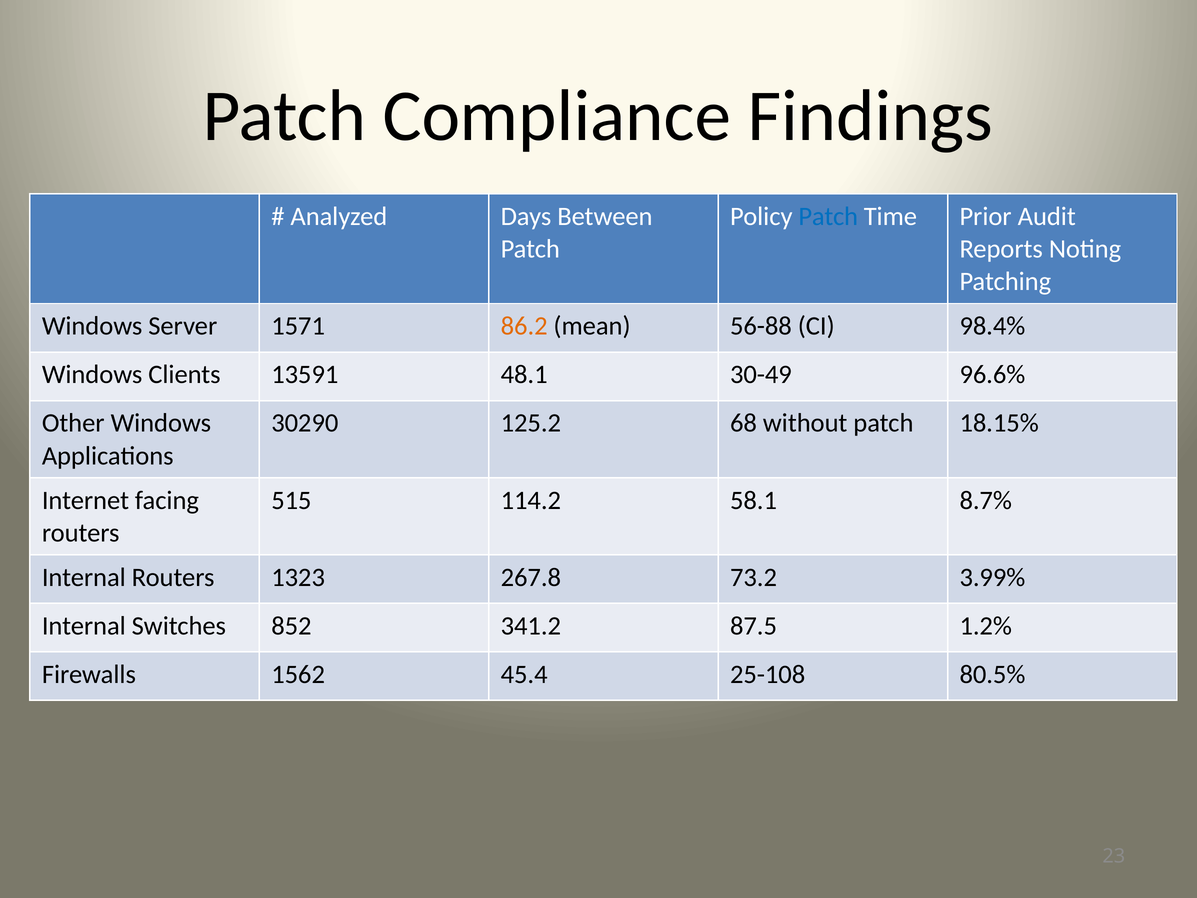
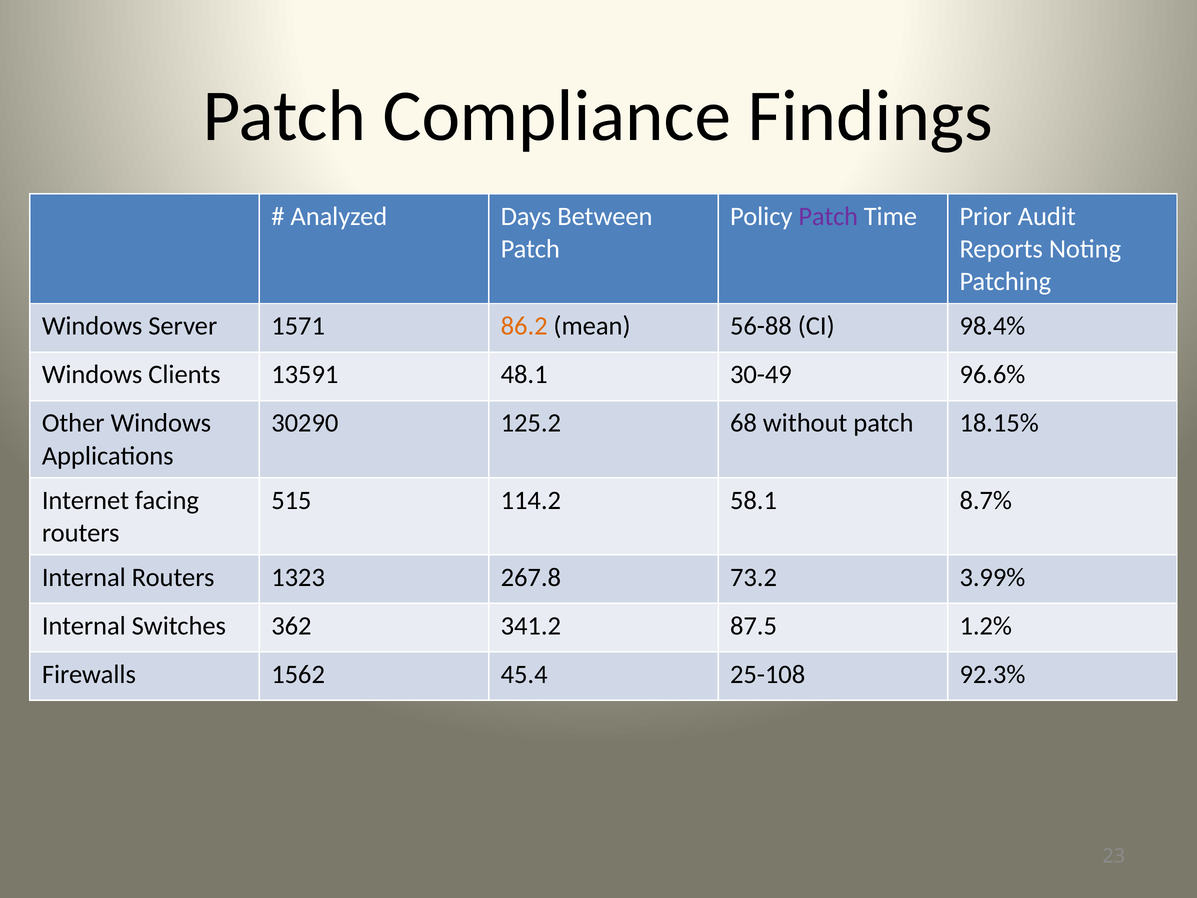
Patch colour: blue -> purple (828, 216)
852: 852 -> 362 (291, 626)
80.5%: 80.5% -> 92.3% (992, 674)
